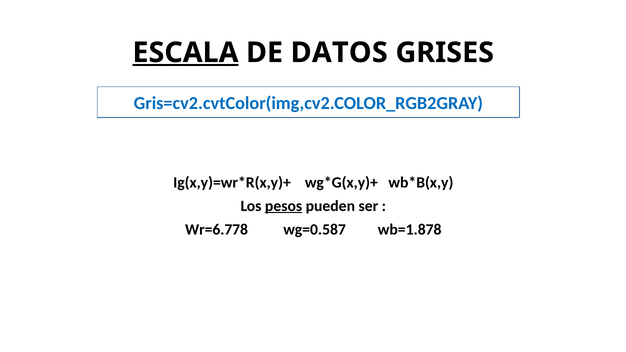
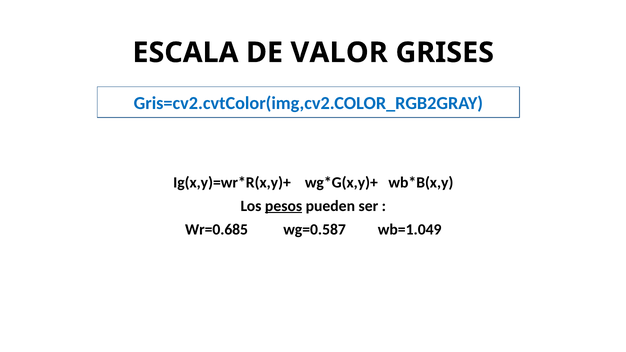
ESCALA underline: present -> none (185, 53)
DATOS: DATOS -> VALOR (339, 53)
Wr=6.778: Wr=6.778 -> Wr=0.685 (217, 229)
wb=1.878: wb=1.878 -> wb=1.049 (410, 229)
